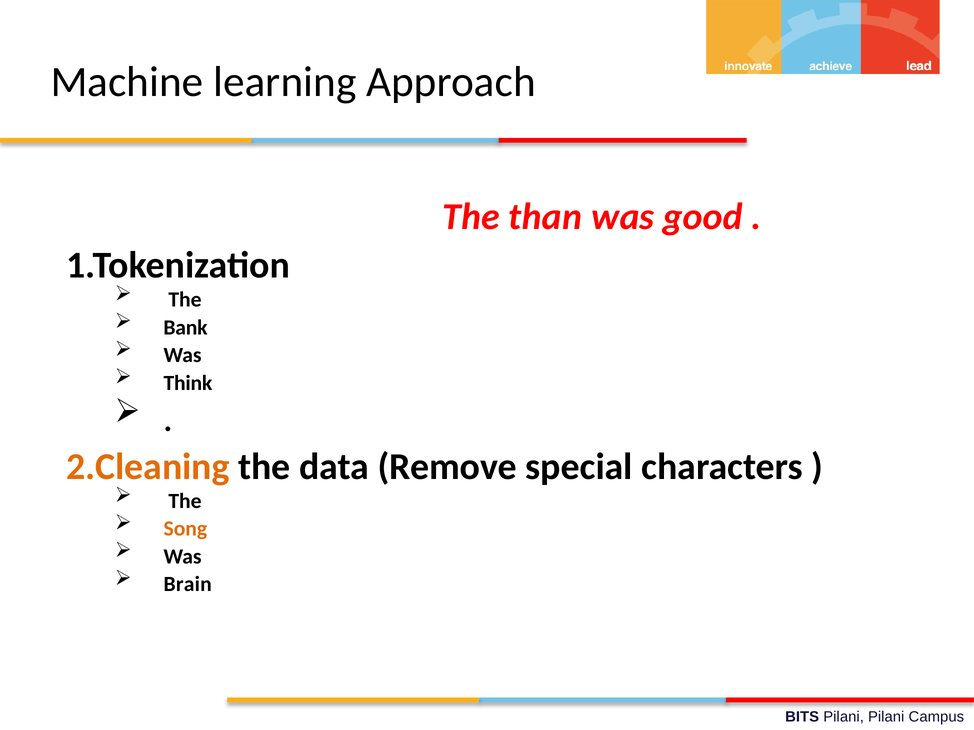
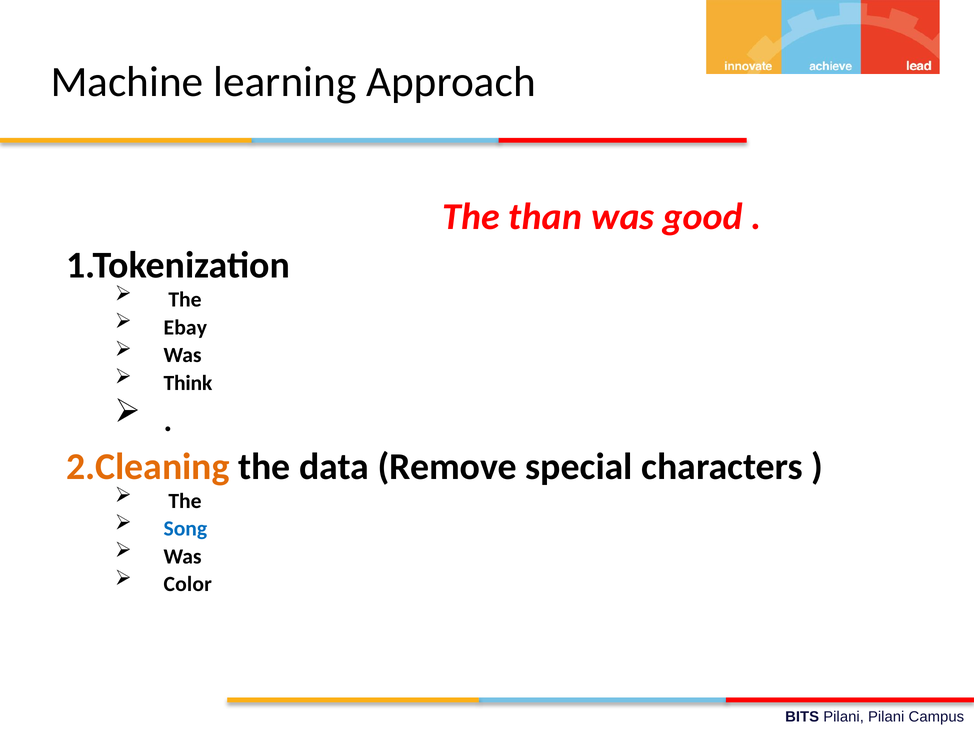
Bank: Bank -> Ebay (185, 328)
Song colour: orange -> blue (185, 529)
Brain: Brain -> Color (188, 585)
